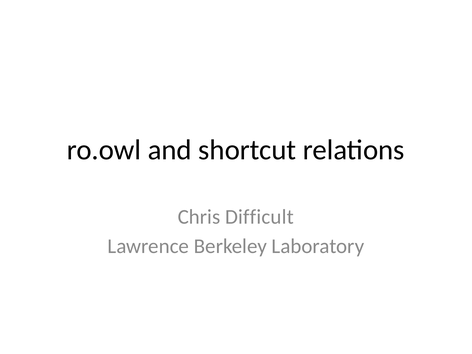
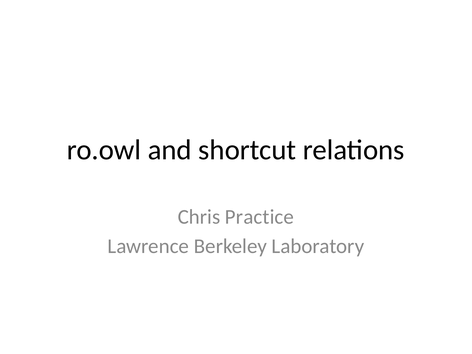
Difficult: Difficult -> Practice (259, 217)
